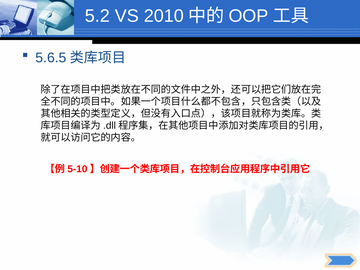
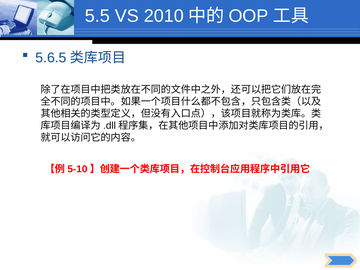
5.2: 5.2 -> 5.5 (97, 16)
